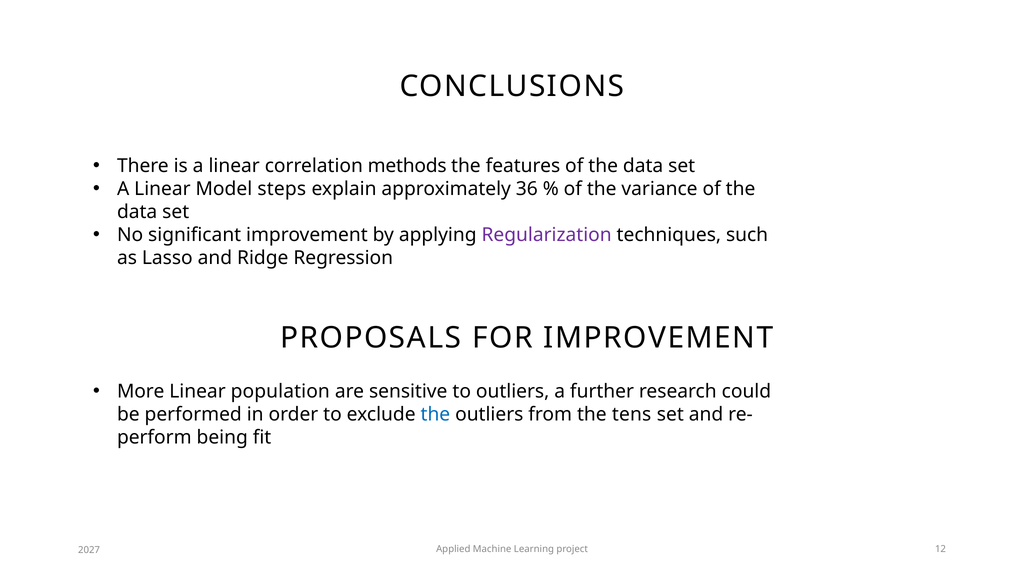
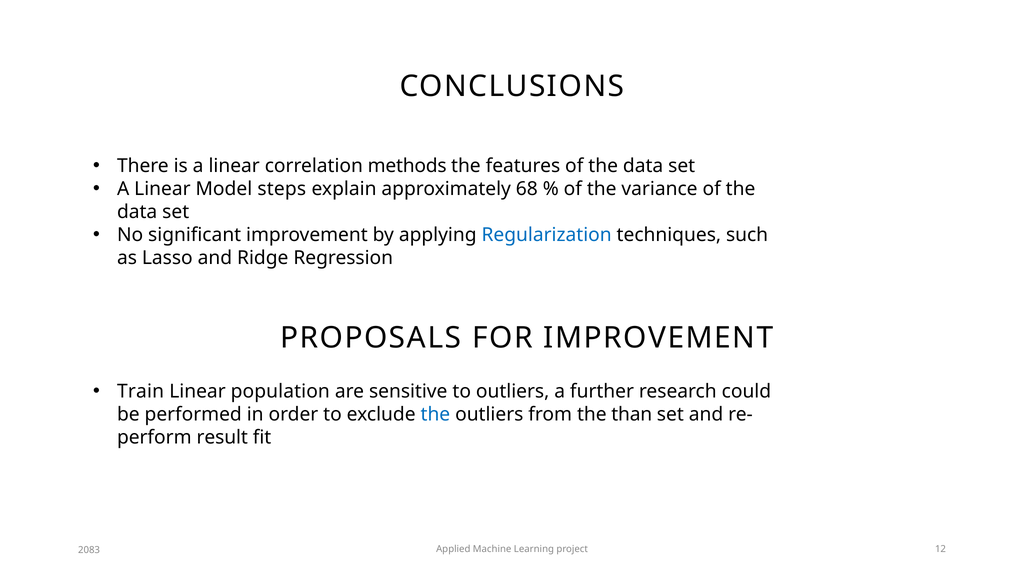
36: 36 -> 68 (527, 189)
Regularization colour: purple -> blue (547, 235)
More: More -> Train (141, 391)
tens: tens -> than (632, 414)
being: being -> result (222, 437)
2027: 2027 -> 2083 (89, 550)
